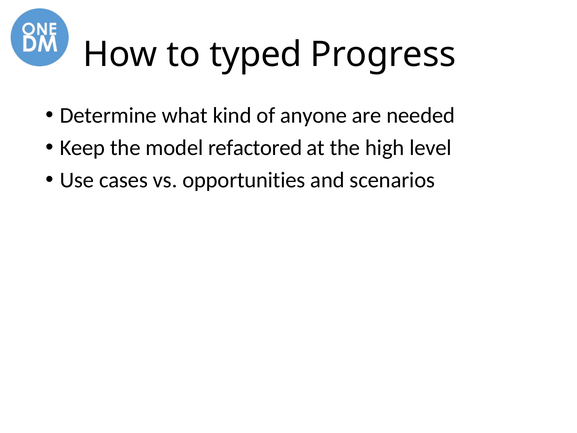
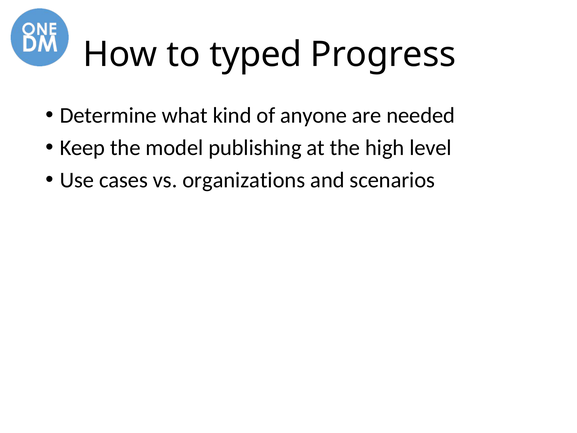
refactored: refactored -> publishing (255, 148)
opportunities: opportunities -> organizations (244, 180)
